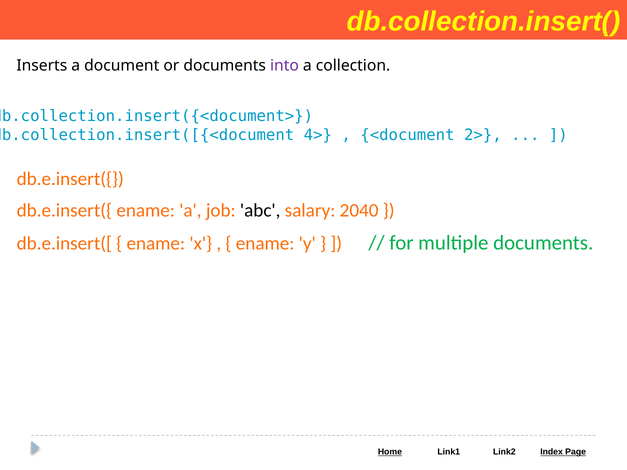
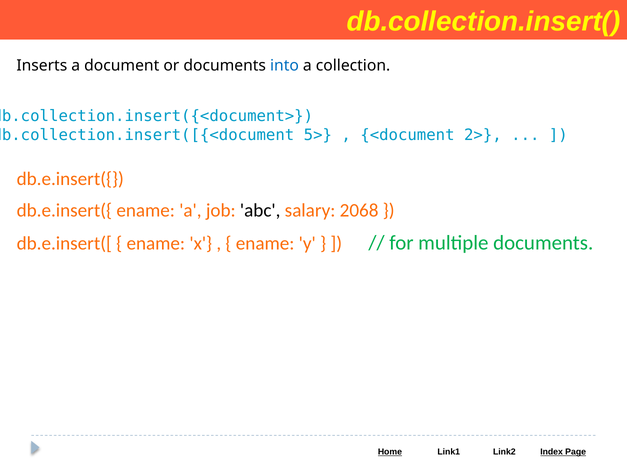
into colour: purple -> blue (284, 66)
4>: 4> -> 5> (318, 135)
2040: 2040 -> 2068 (359, 210)
